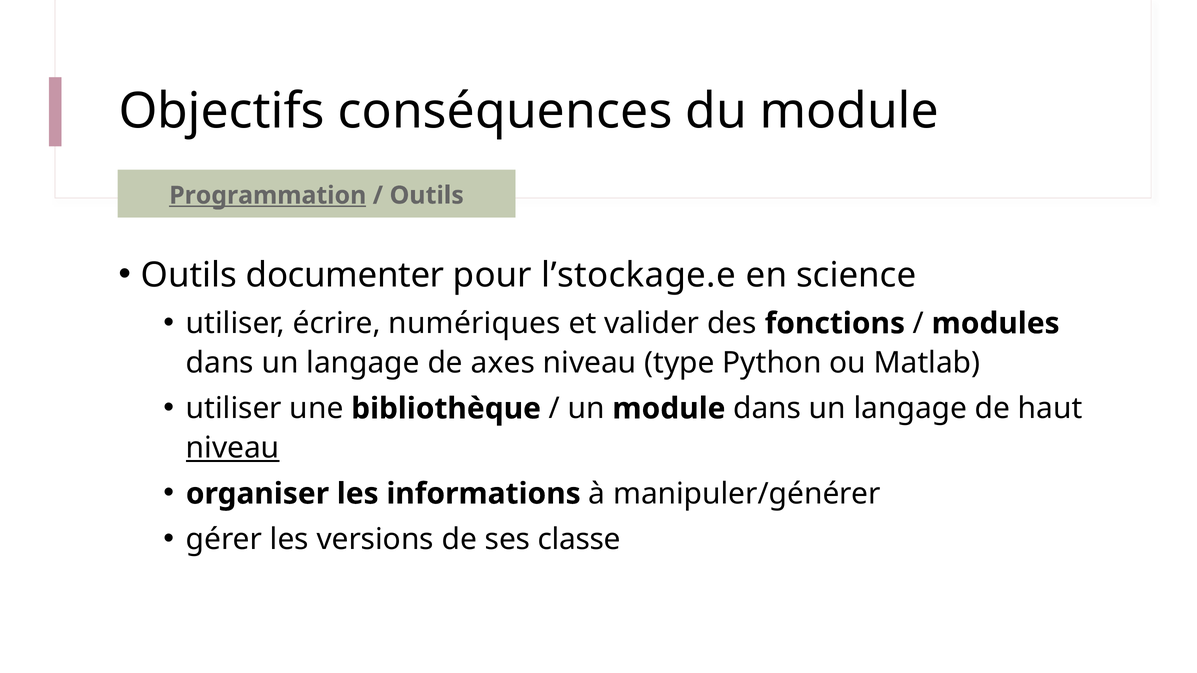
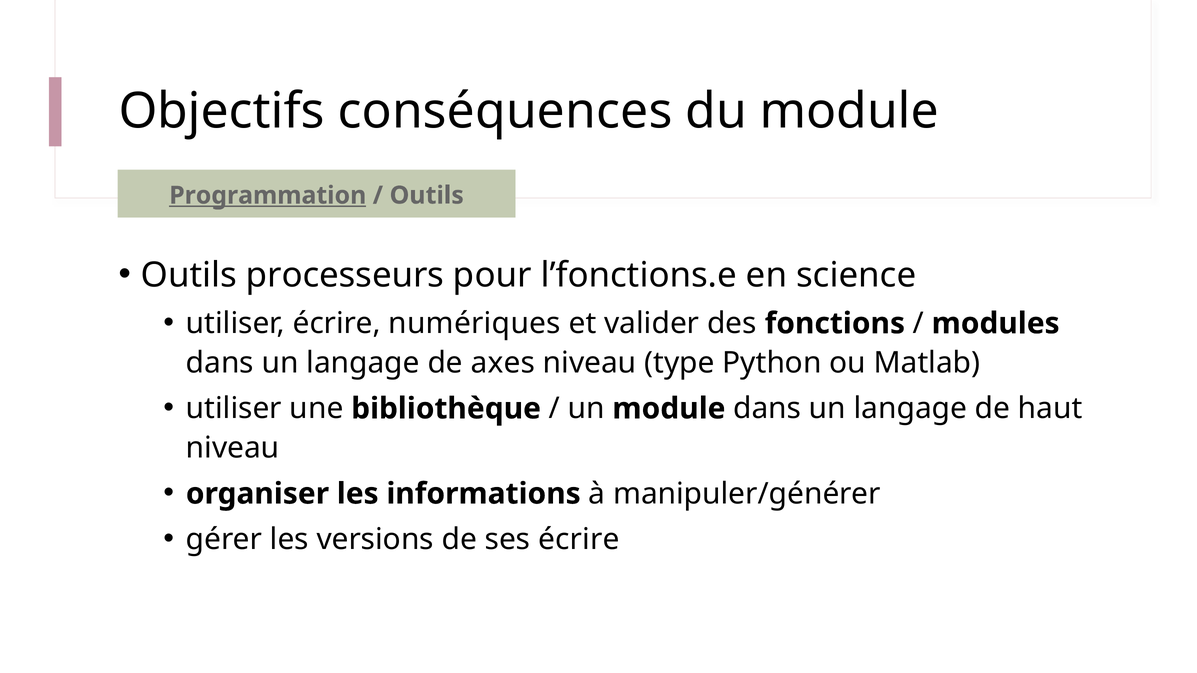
documenter: documenter -> processeurs (345, 275)
l’stockage.e: l’stockage.e -> l’fonctions.e (639, 275)
niveau underline: present -> none (233, 448)
ses classe: classe -> écrire (579, 540)
